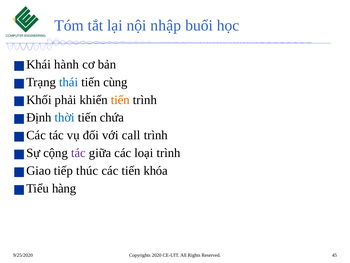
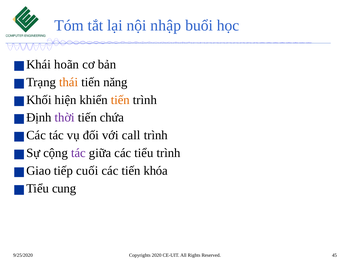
hành: hành -> hoãn (67, 64)
thái colour: blue -> orange (69, 82)
cùng: cùng -> năng (115, 82)
phải: phải -> hiện (66, 100)
thời colour: blue -> purple (65, 117)
loại: loại -> tiểu (144, 153)
thúc: thúc -> cuối (87, 170)
hàng: hàng -> cung (64, 188)
